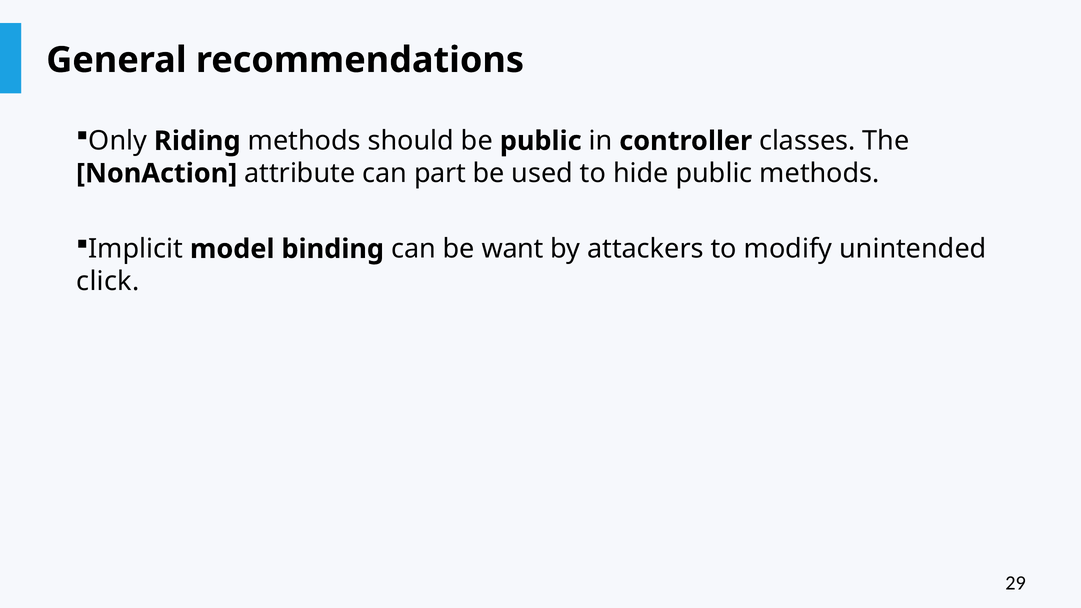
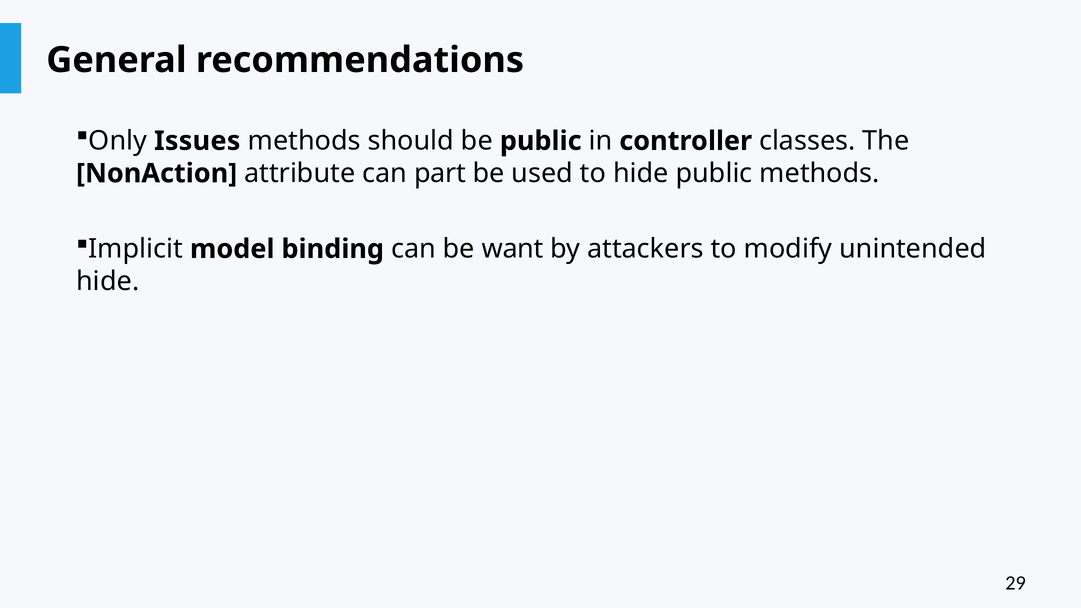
Riding: Riding -> Issues (197, 141)
click: click -> hide (108, 281)
